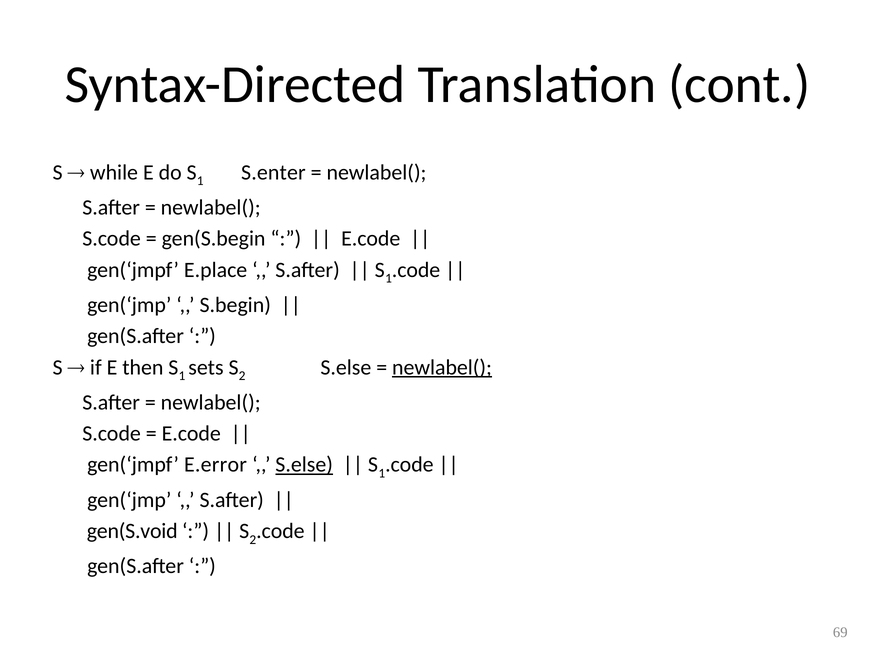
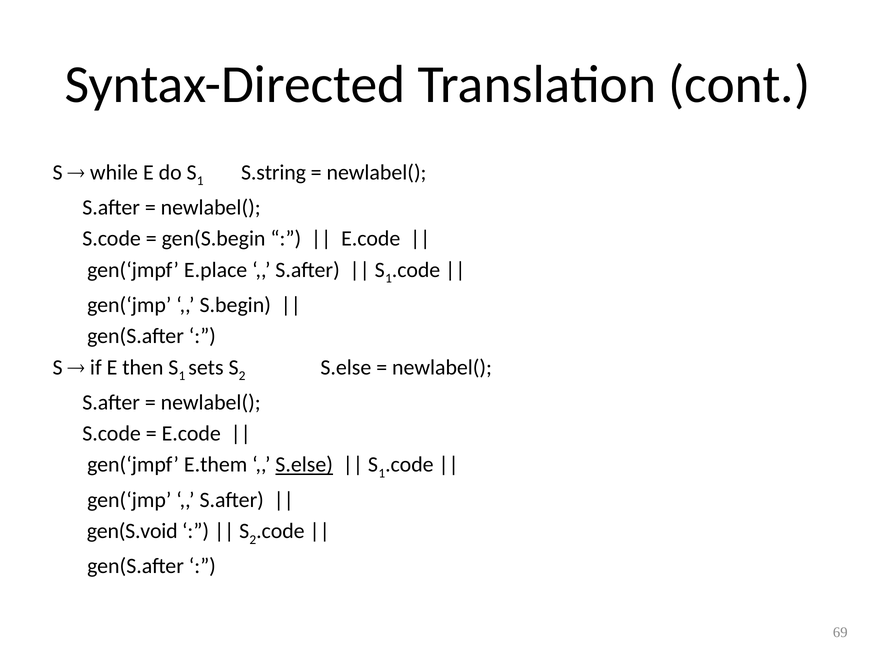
S.enter: S.enter -> S.string (274, 172)
newlabel( underline: present -> none (442, 367)
E.error: E.error -> E.them (216, 465)
